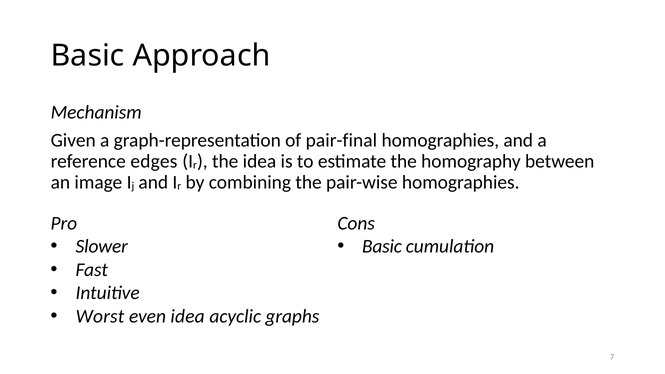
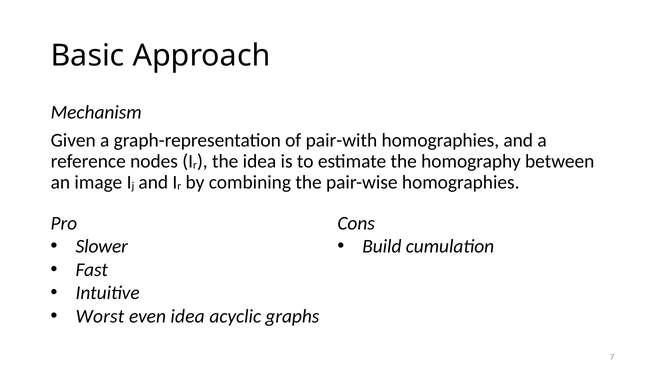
pair-final: pair-final -> pair-with (341, 140)
edges: edges -> nodes (154, 161)
Basic: Basic -> Build (382, 247)
